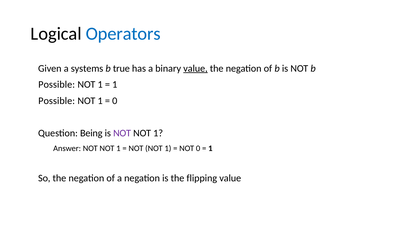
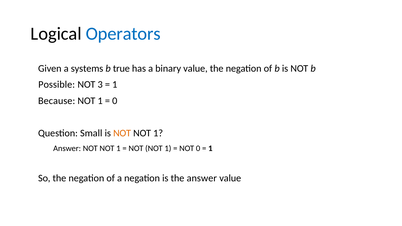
value underline: present -> none (195, 68)
1: 1 -> 3 (100, 85)
Possible: Possible -> Because (57, 101)
Being: Being -> Small (91, 133)
NOT colour: purple -> orange (122, 133)
the flipping: flipping -> answer (202, 178)
